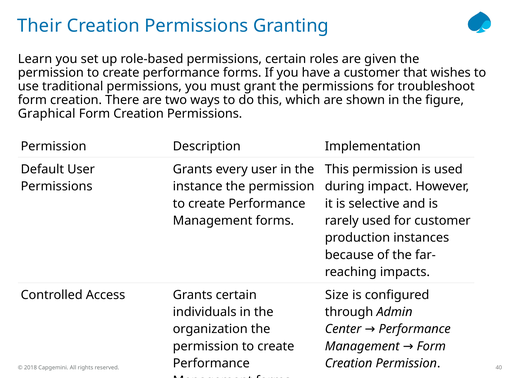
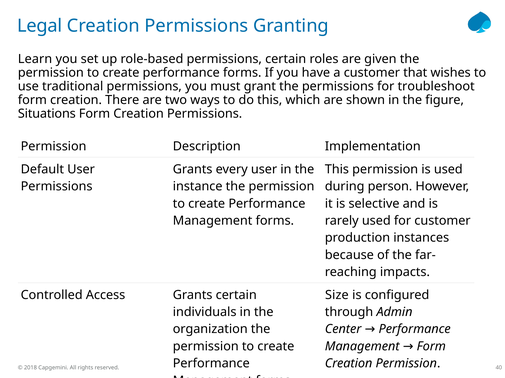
Their: Their -> Legal (40, 26)
Graphical: Graphical -> Situations (47, 114)
impact: impact -> person (390, 187)
